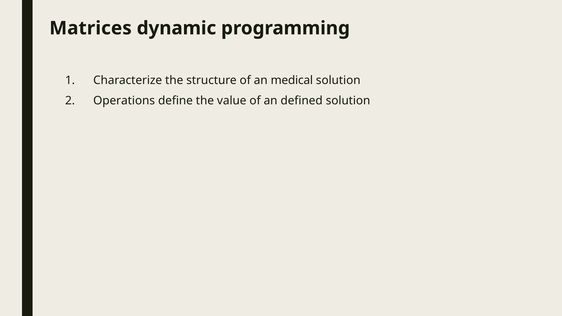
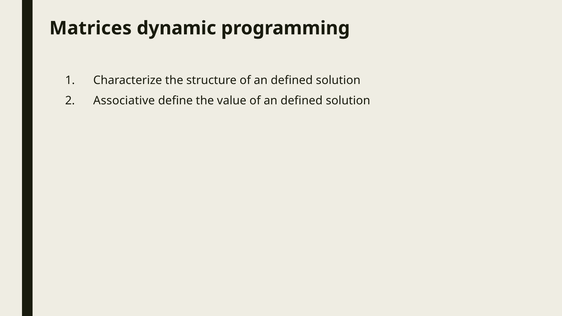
structure of an medical: medical -> defined (292, 80)
Operations: Operations -> Associative (124, 101)
